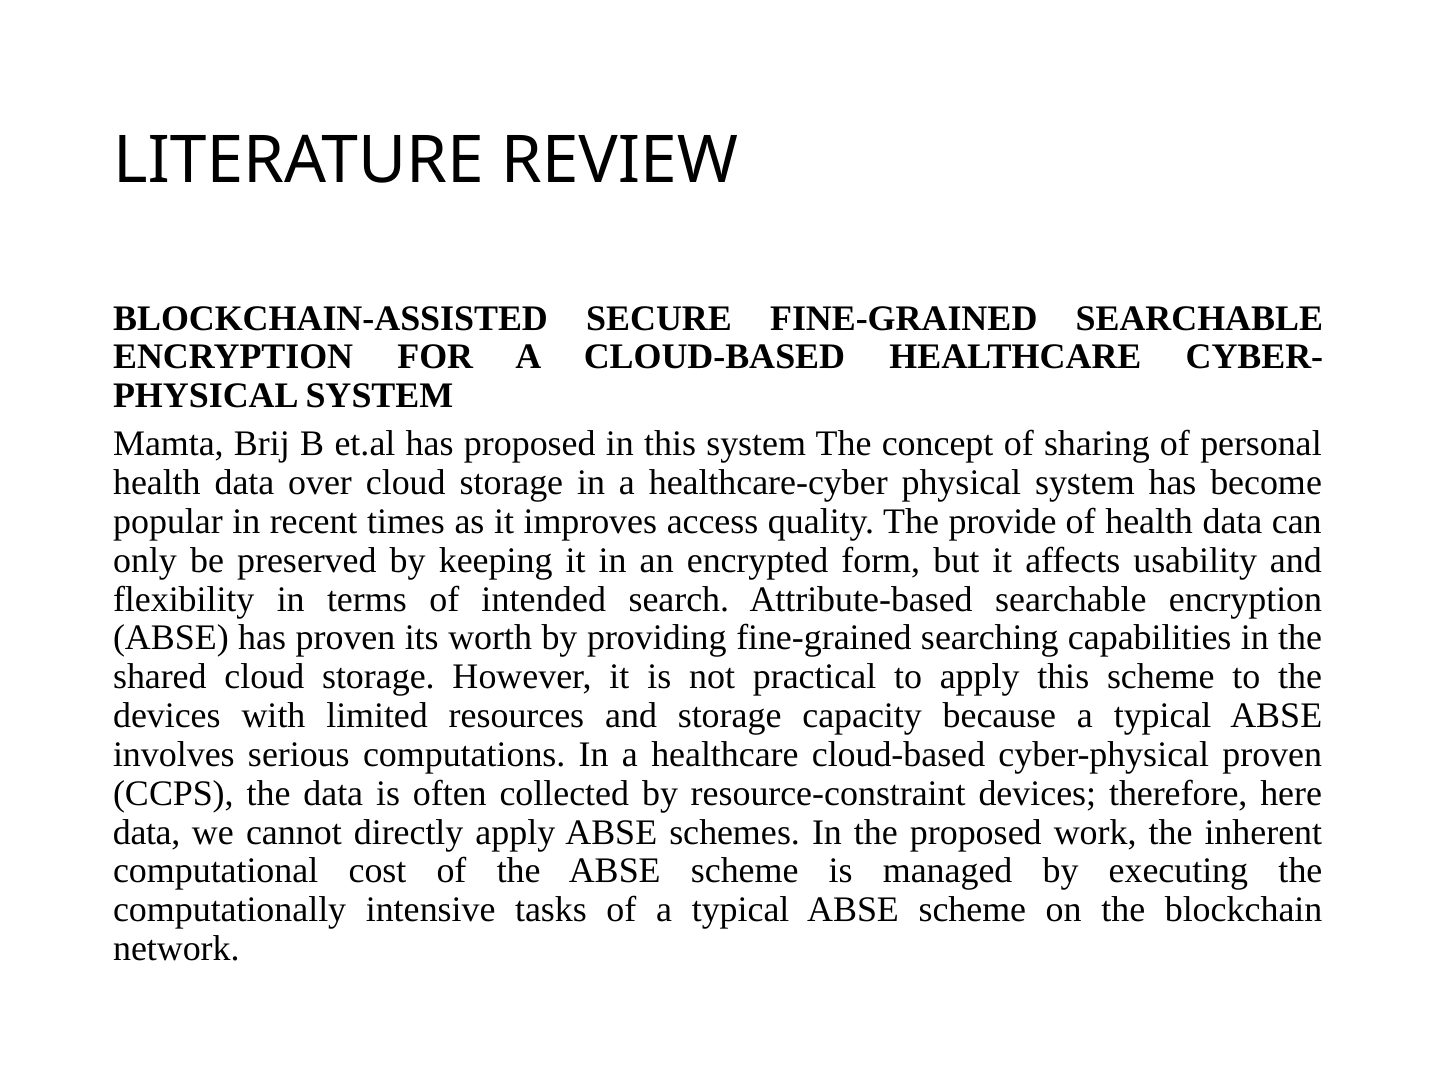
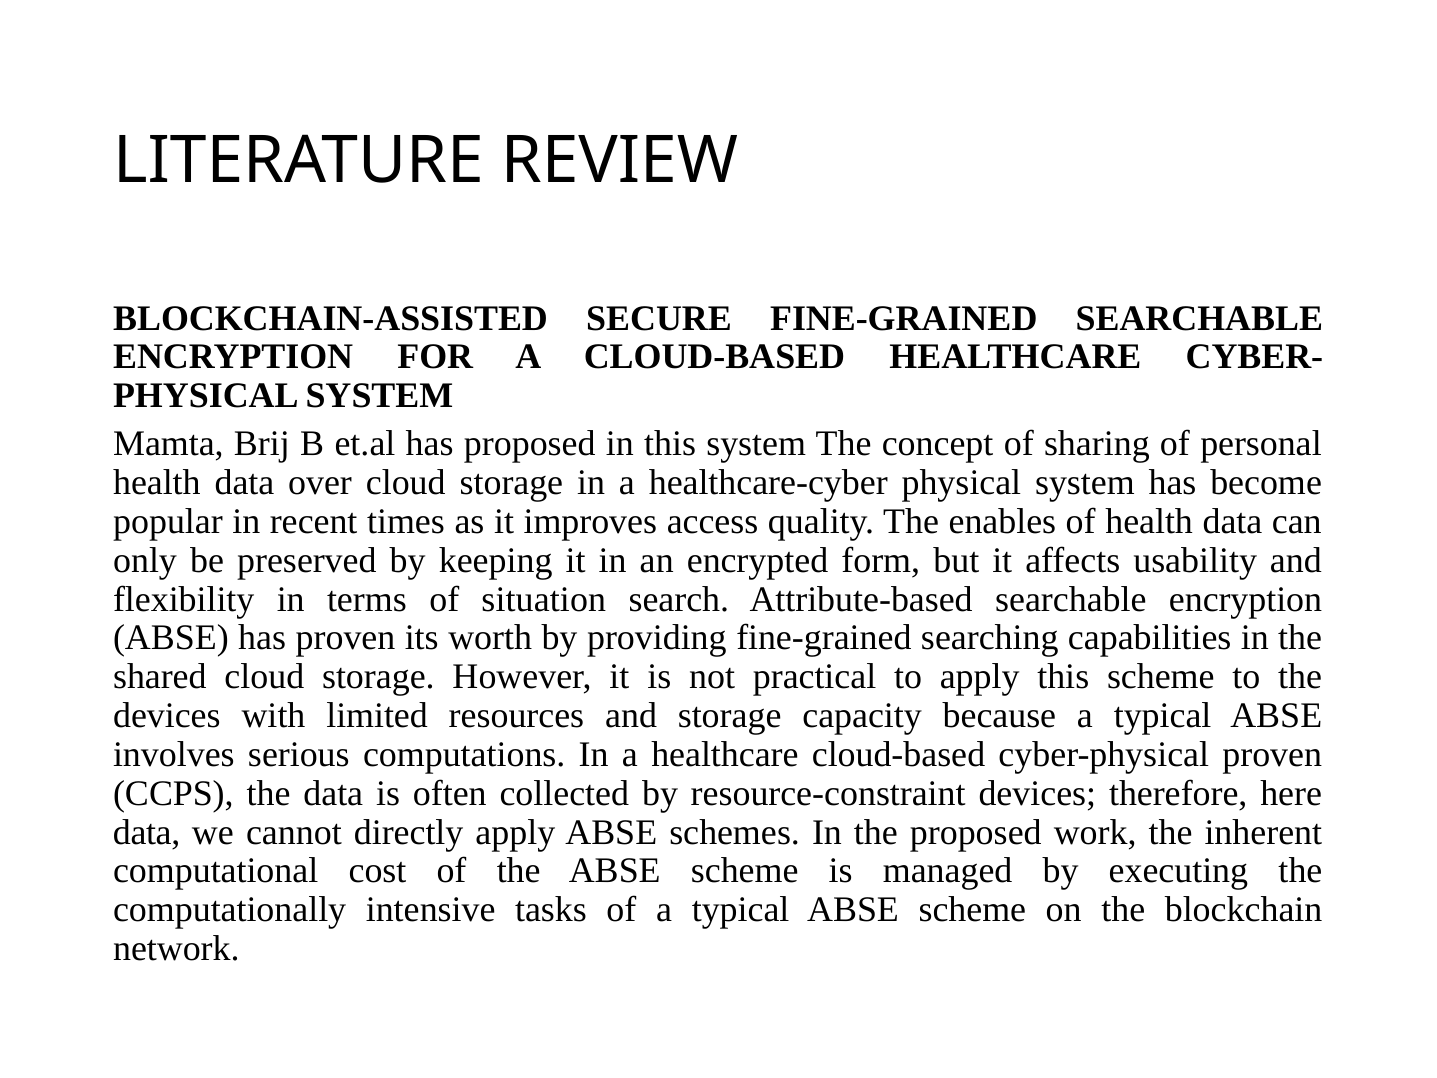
provide: provide -> enables (1002, 521)
intended: intended -> situation (544, 599)
